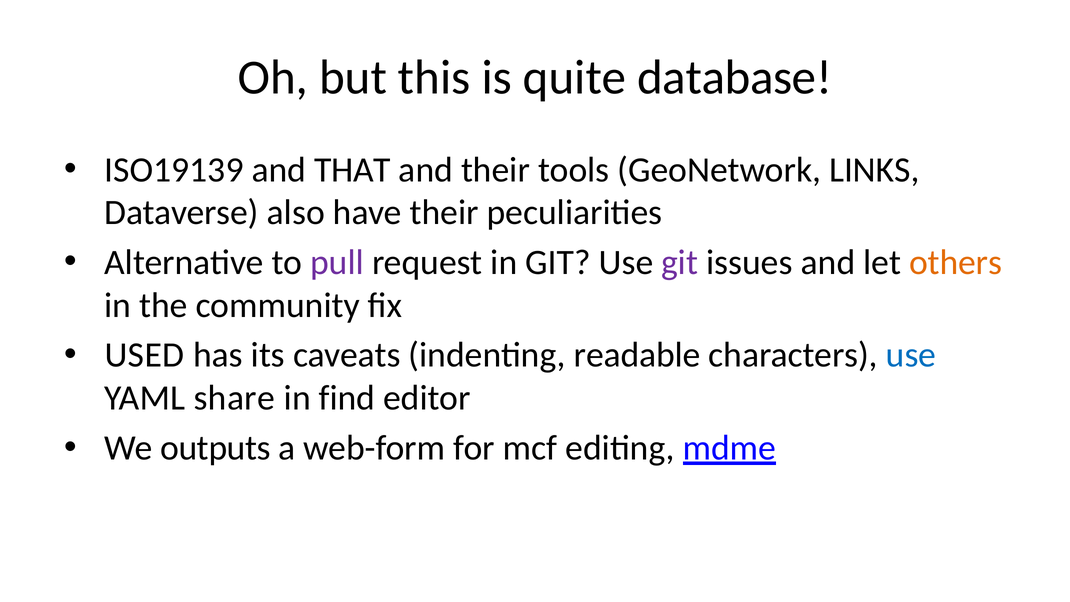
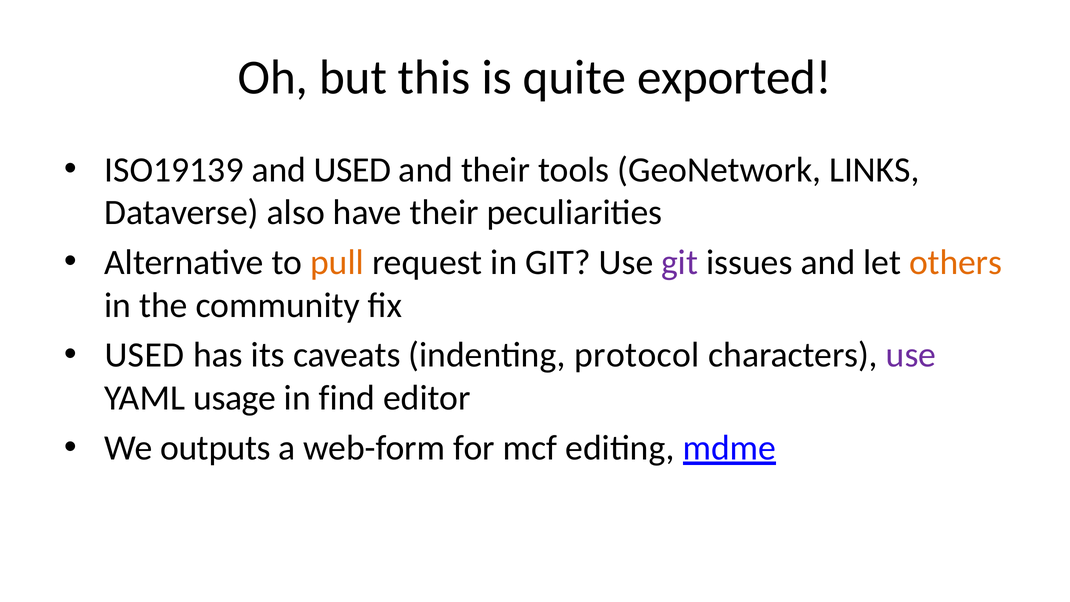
database: database -> exported (734, 78)
and THAT: THAT -> USED (352, 170)
pull colour: purple -> orange (337, 262)
readable: readable -> protocol (637, 355)
use colour: blue -> purple (911, 355)
share: share -> usage (235, 398)
